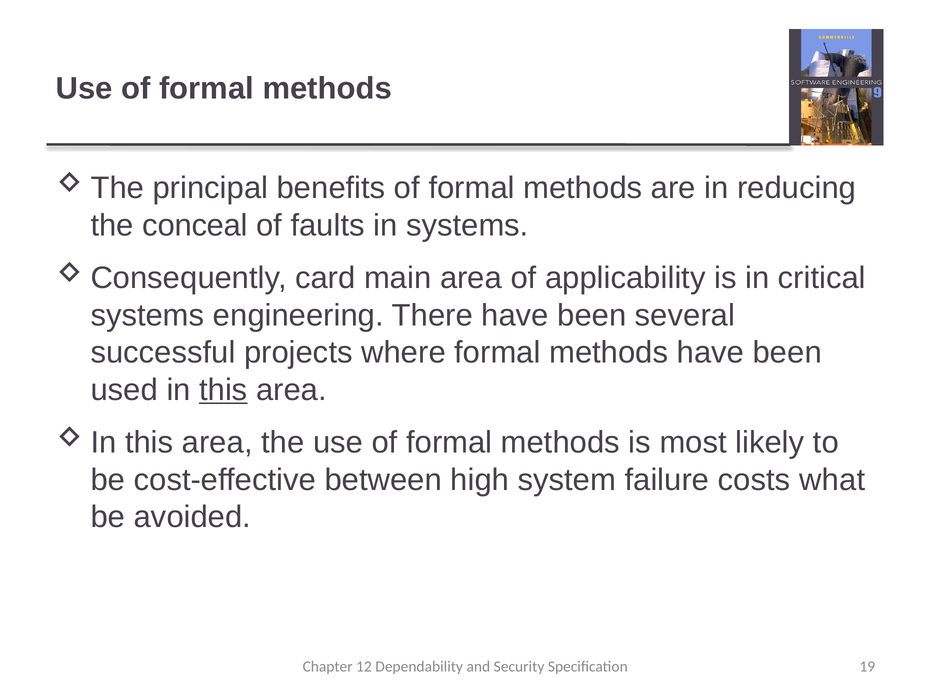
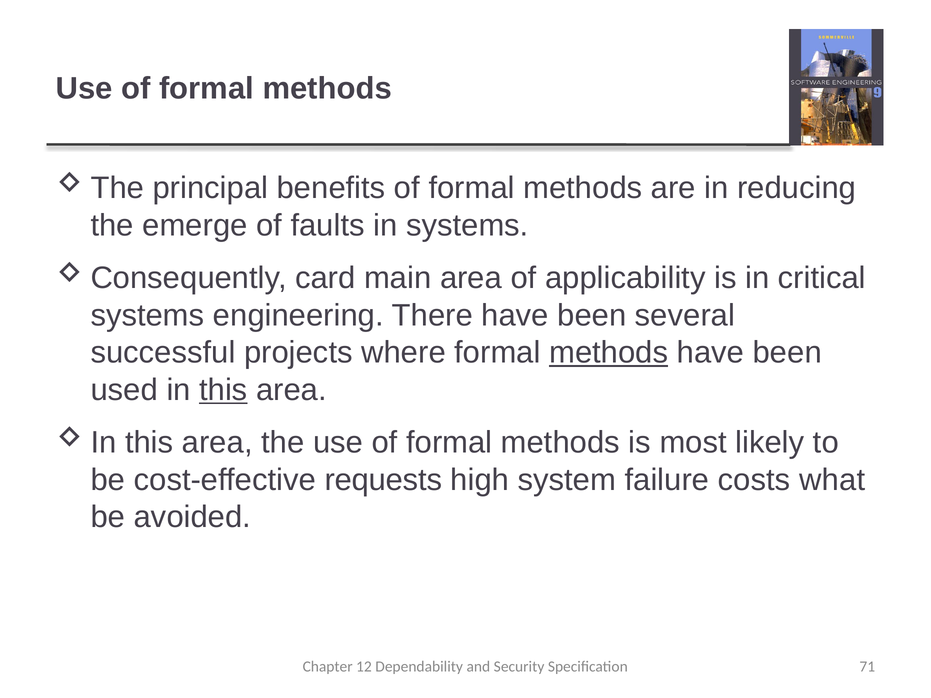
conceal: conceal -> emerge (195, 226)
methods underline: none -> present (609, 353)
between: between -> requests (383, 480)
19: 19 -> 71 (867, 667)
